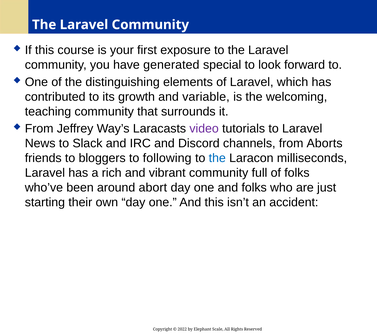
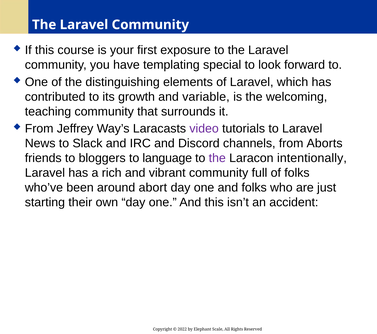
generated: generated -> templating (171, 65)
following: following -> language (167, 158)
the colour: blue -> purple (217, 158)
milliseconds: milliseconds -> intentionally (312, 158)
